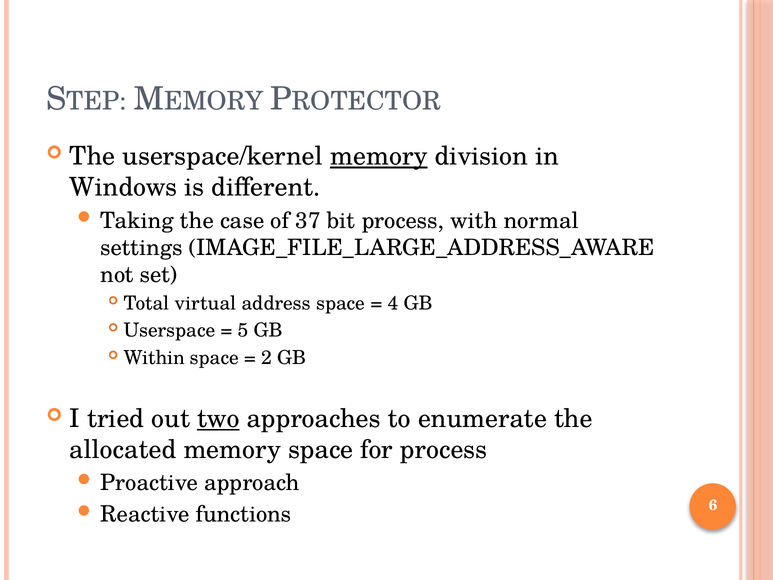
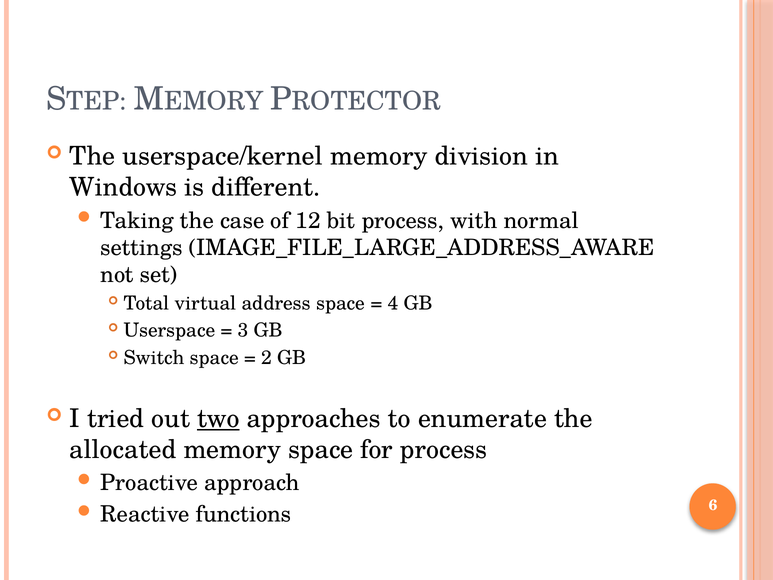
memory underline: present -> none (379, 156)
37: 37 -> 12 (308, 221)
5: 5 -> 3 (243, 330)
Within: Within -> Switch (154, 358)
